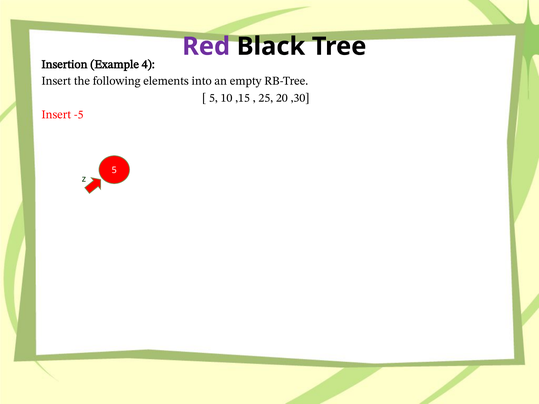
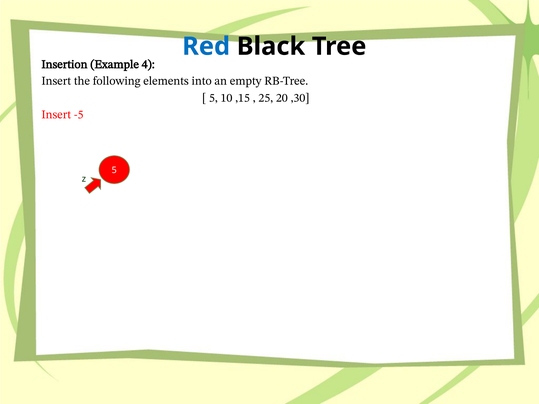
Red colour: purple -> blue (206, 46)
